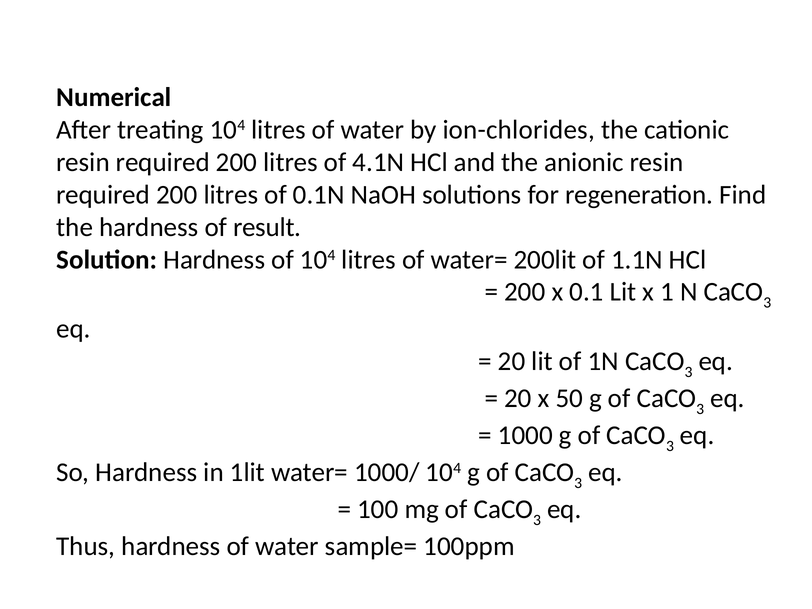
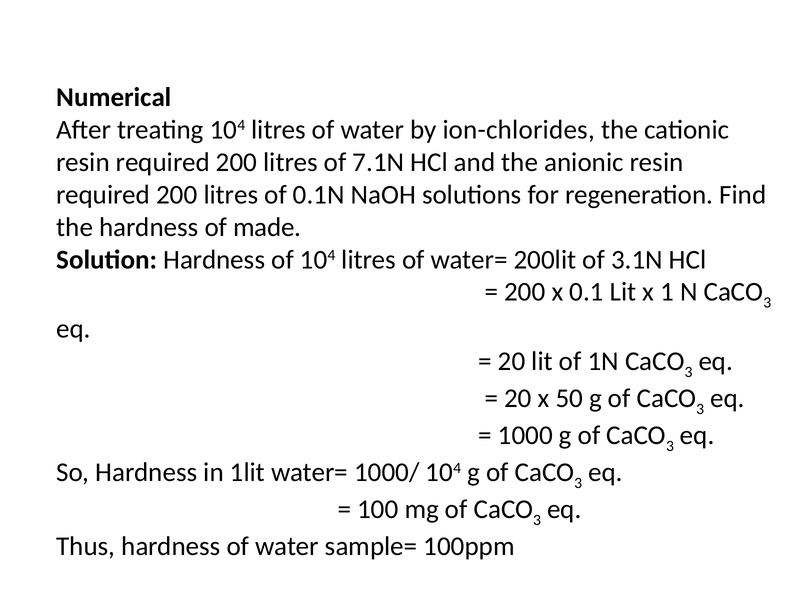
4.1N: 4.1N -> 7.1N (378, 162)
result: result -> made (267, 227)
1.1N: 1.1N -> 3.1N (637, 260)
